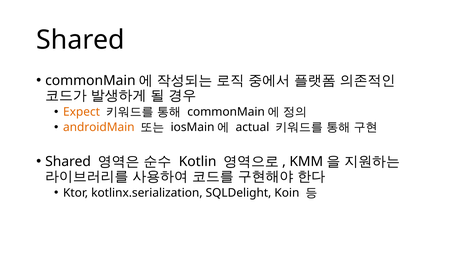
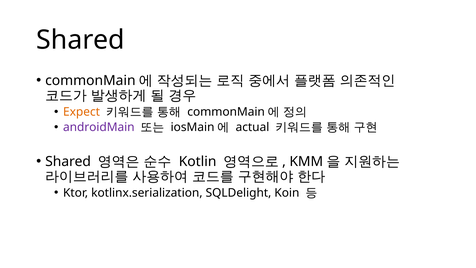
androidMain colour: orange -> purple (99, 127)
